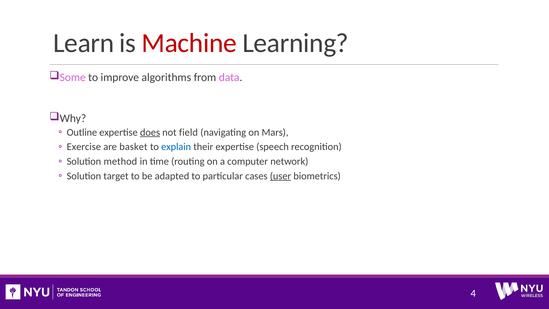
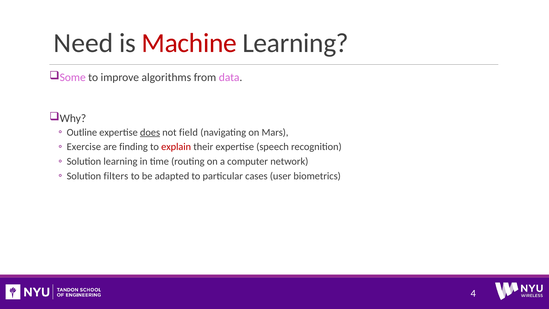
Learn: Learn -> Need (83, 43)
basket: basket -> finding (134, 147)
explain colour: blue -> red (176, 147)
Solution method: method -> learning (120, 161)
target: target -> filters (116, 176)
user underline: present -> none (280, 176)
